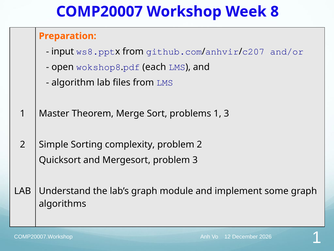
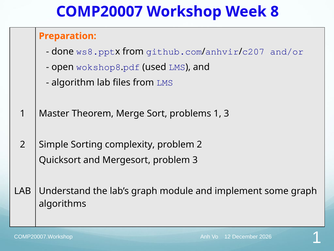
input: input -> done (63, 51)
each: each -> used (154, 67)
